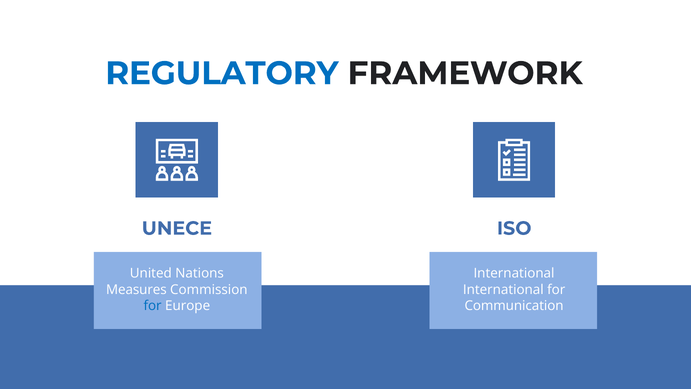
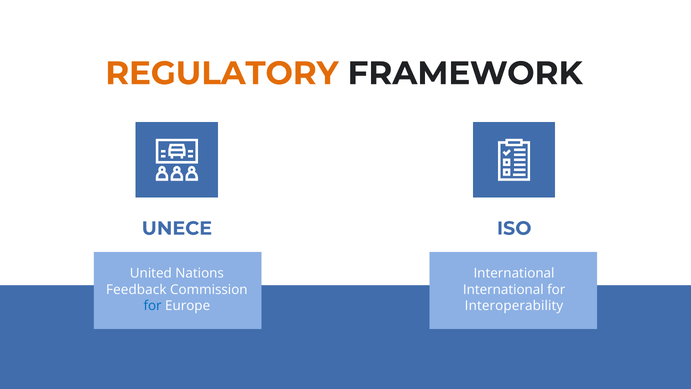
REGULATORY colour: blue -> orange (222, 73)
Measures: Measures -> Feedback (136, 289)
Communication: Communication -> Interoperability (514, 305)
